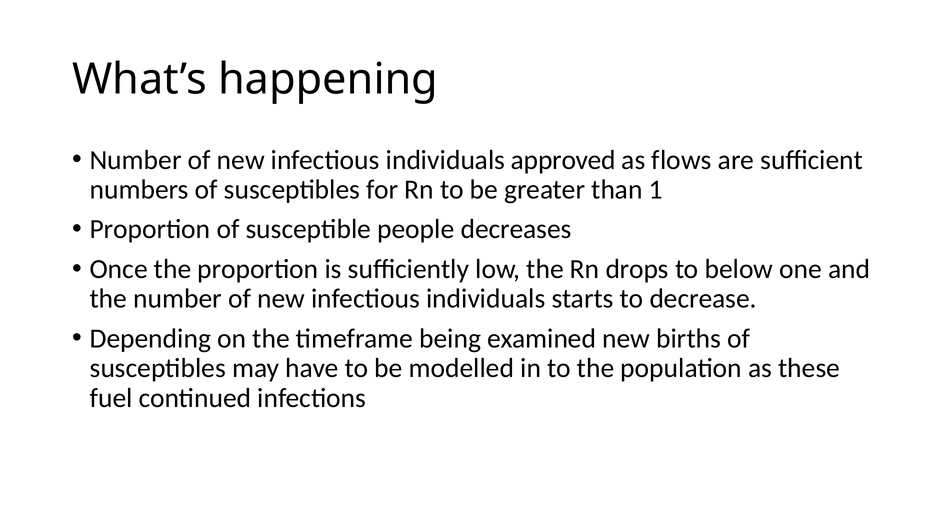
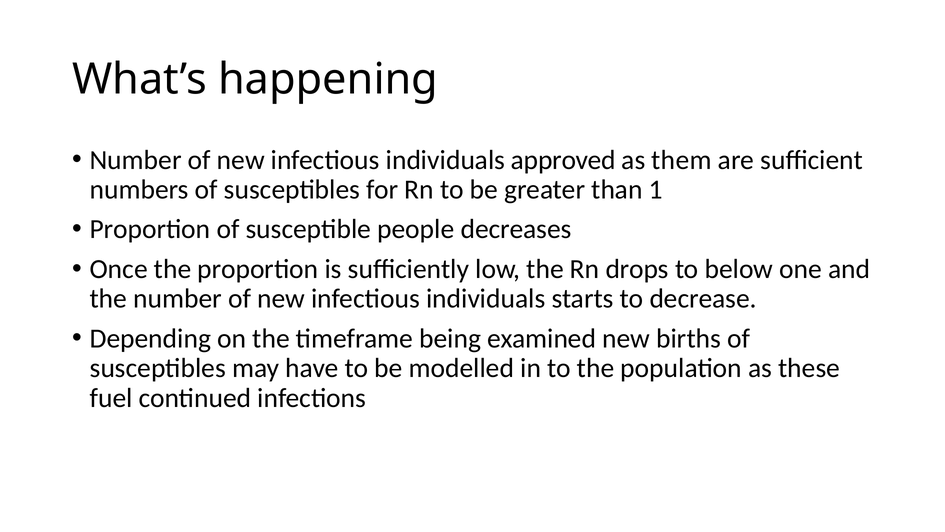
flows: flows -> them (682, 160)
